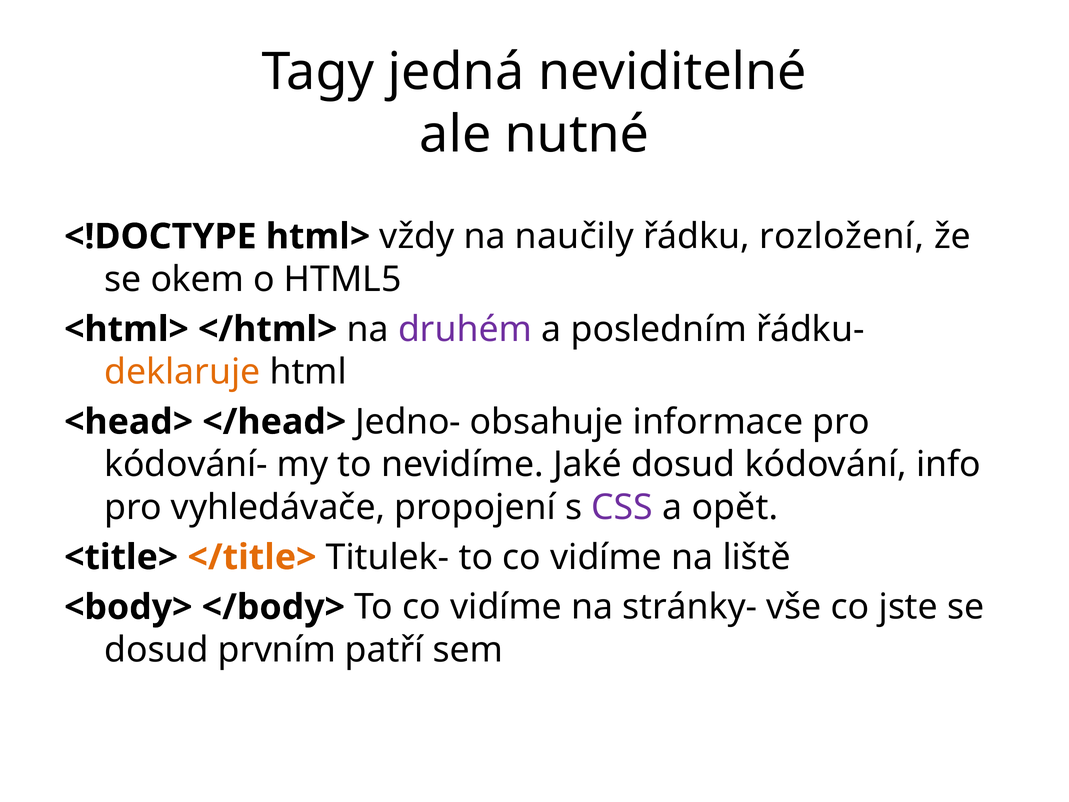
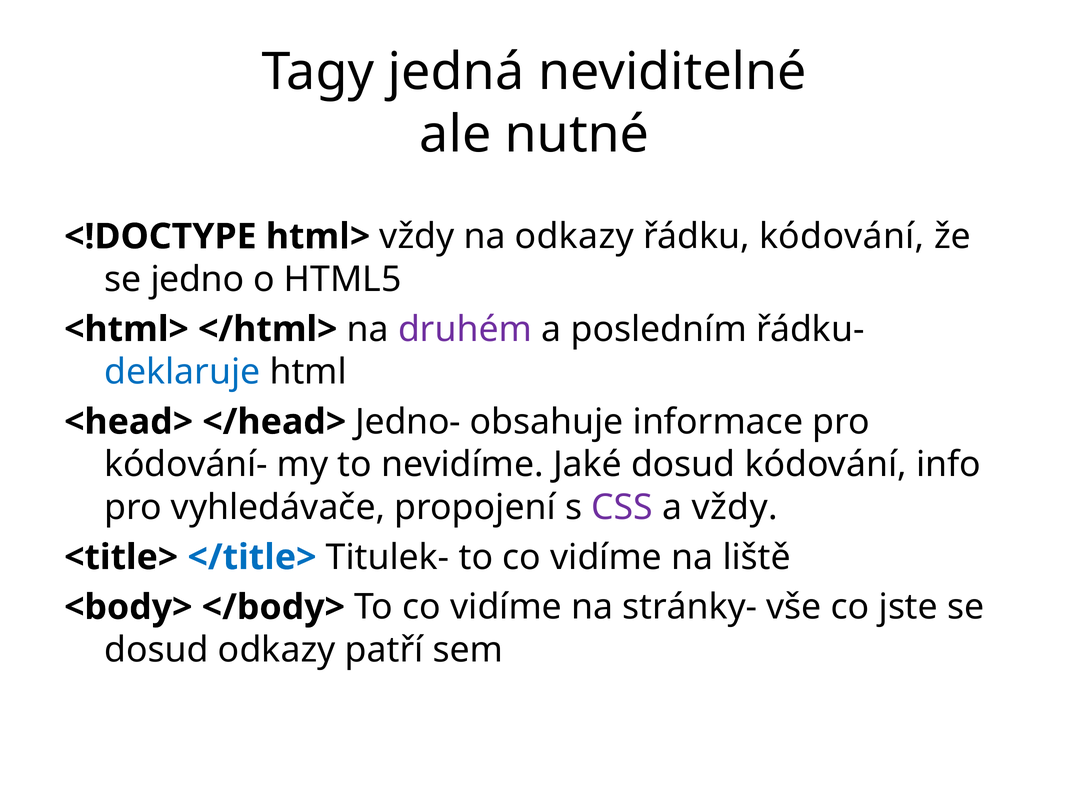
na naučily: naučily -> odkazy (574, 237)
řádku rozložení: rozložení -> kódování (842, 237)
okem: okem -> jedno (197, 279)
deklaruje colour: orange -> blue (182, 372)
a opět: opět -> vždy (735, 507)
</title> colour: orange -> blue (252, 557)
dosud prvním: prvním -> odkazy (277, 650)
